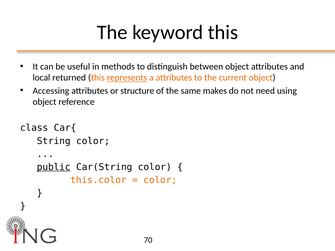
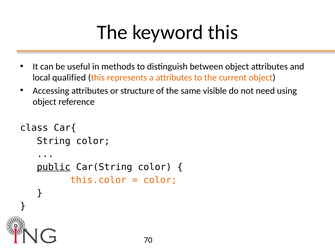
returned: returned -> qualified (69, 78)
represents underline: present -> none (127, 78)
makes: makes -> visible (215, 91)
